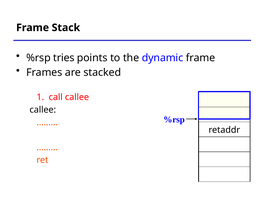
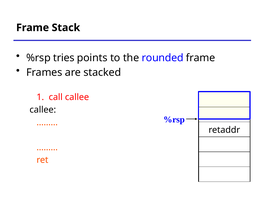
dynamic: dynamic -> rounded (163, 58)
